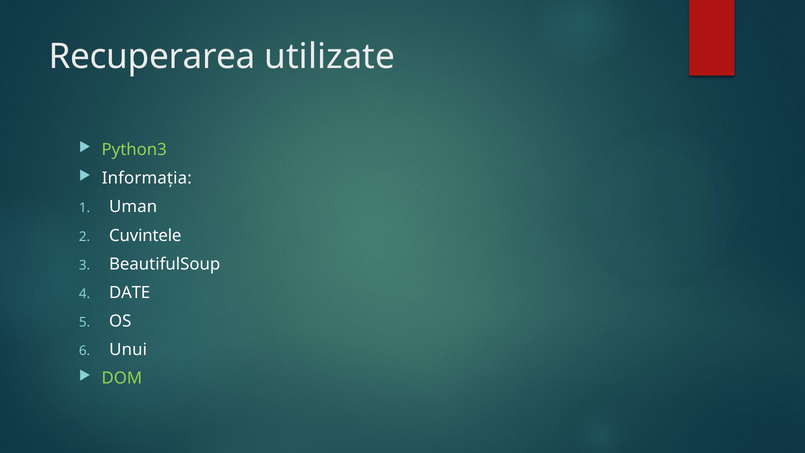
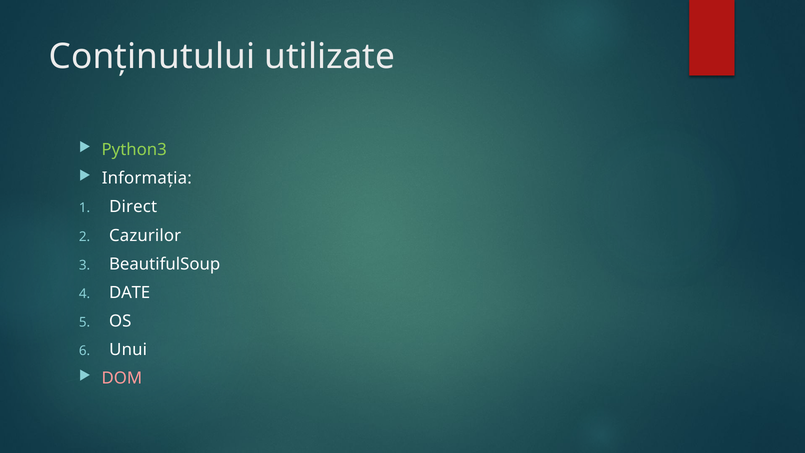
Recuperarea: Recuperarea -> Conținutului (152, 57)
Uman: Uman -> Direct (133, 207)
Cuvintele: Cuvintele -> Cazurilor (145, 235)
DOM colour: light green -> pink (122, 378)
